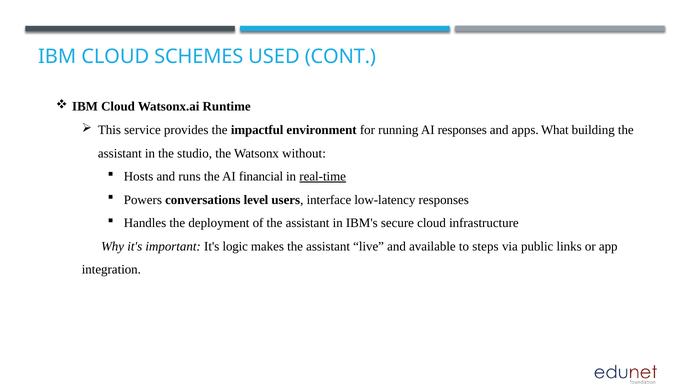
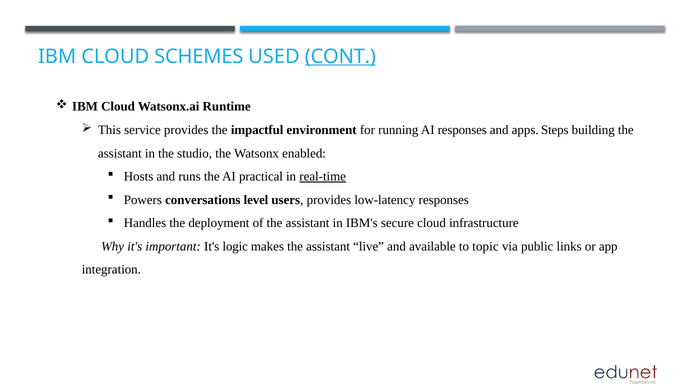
CONT underline: none -> present (340, 56)
What: What -> Steps (555, 130)
without: without -> enabled (304, 153)
financial: financial -> practical (261, 177)
users interface: interface -> provides (329, 200)
steps: steps -> topic (485, 246)
